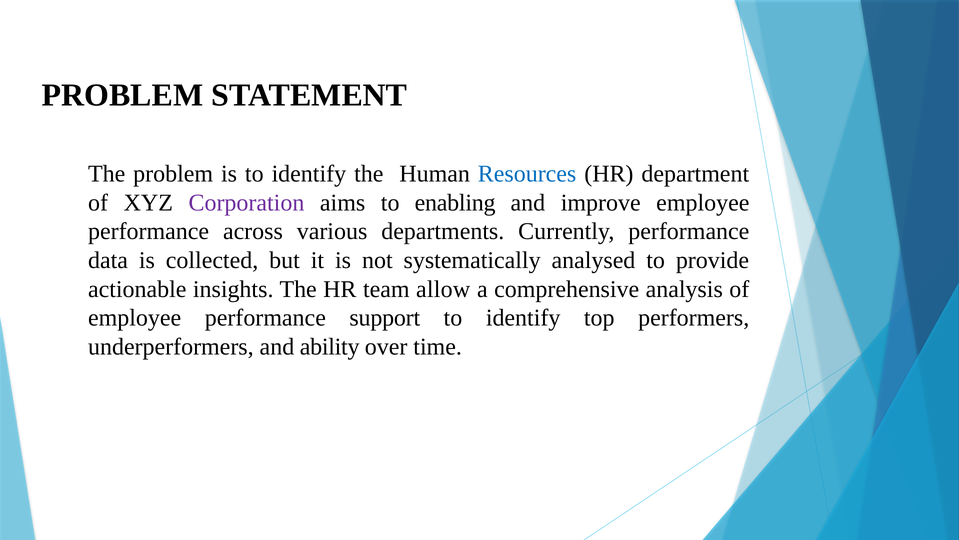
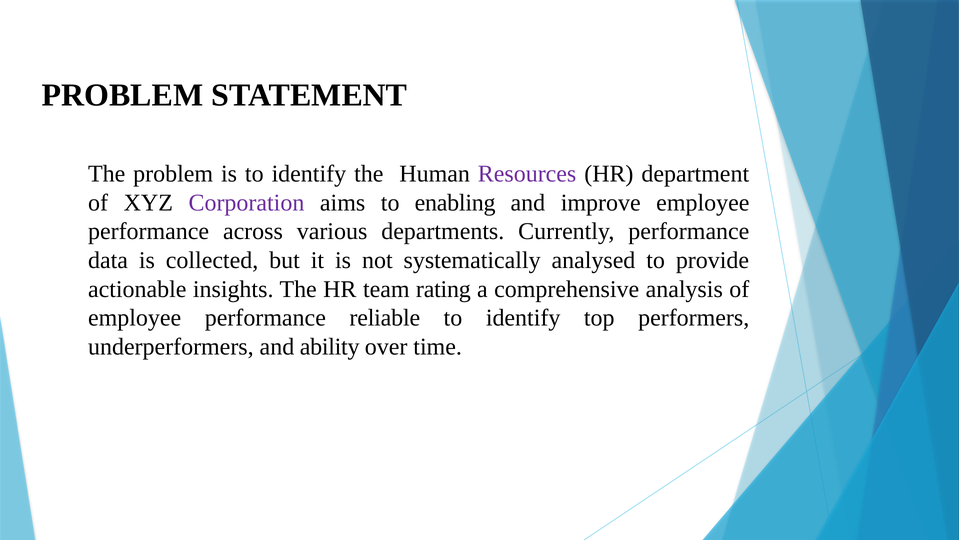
Resources colour: blue -> purple (527, 174)
allow: allow -> rating (443, 289)
support: support -> reliable (385, 318)
